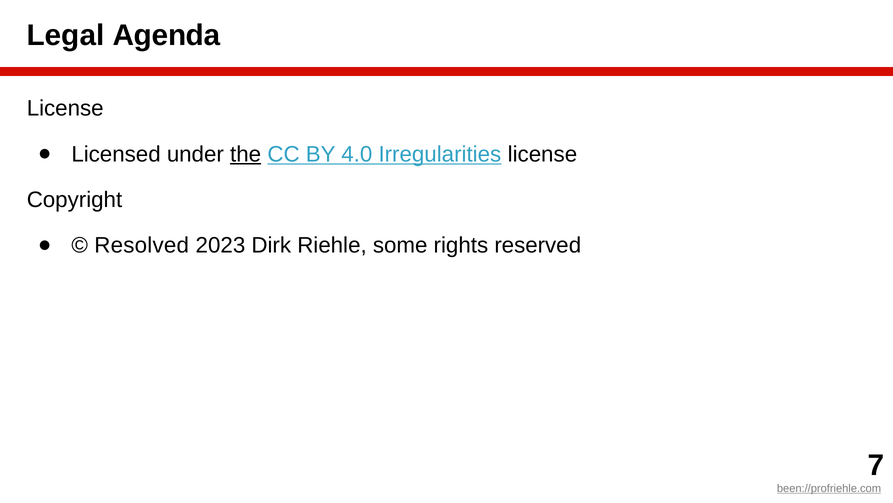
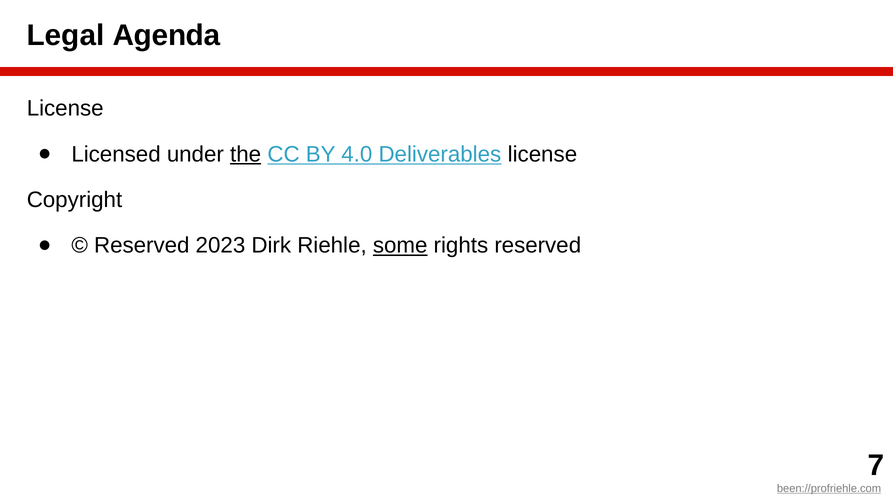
Irregularities: Irregularities -> Deliverables (440, 154)
Resolved: Resolved -> Reserved (142, 245)
some underline: none -> present (400, 245)
